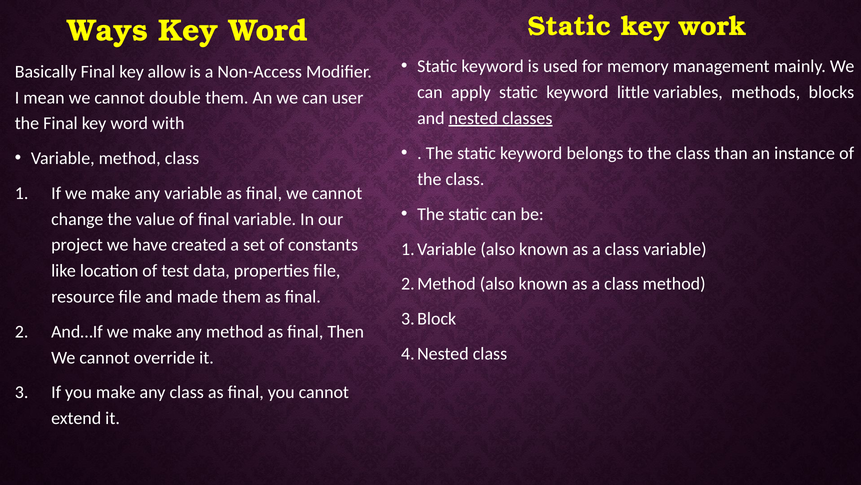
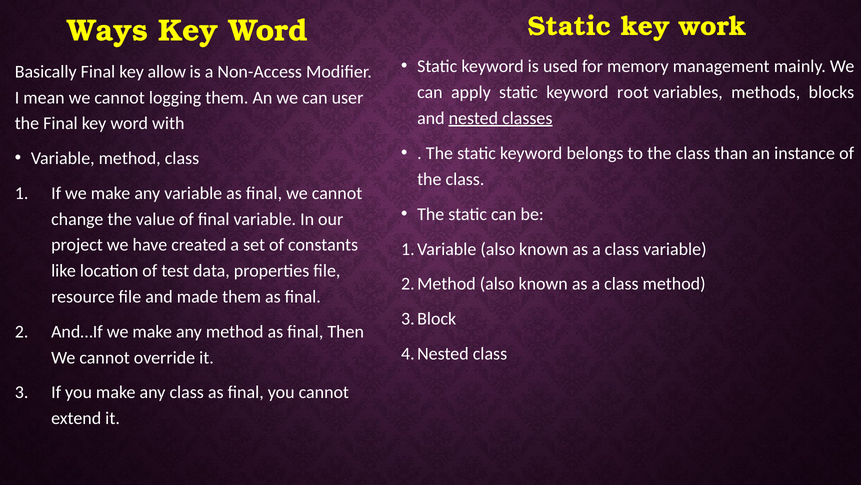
little: little -> root (633, 92)
double: double -> logging (175, 97)
